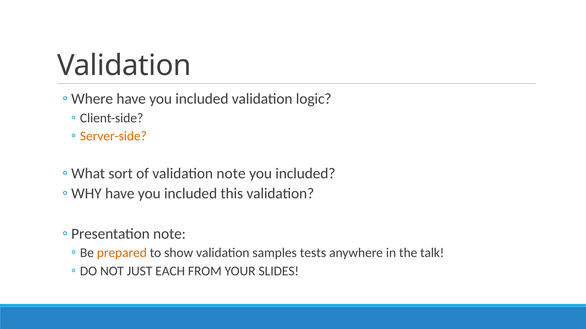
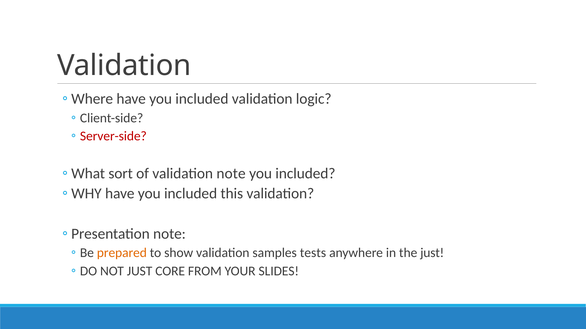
Server-side colour: orange -> red (113, 136)
the talk: talk -> just (432, 253)
EACH: EACH -> CORE (170, 271)
